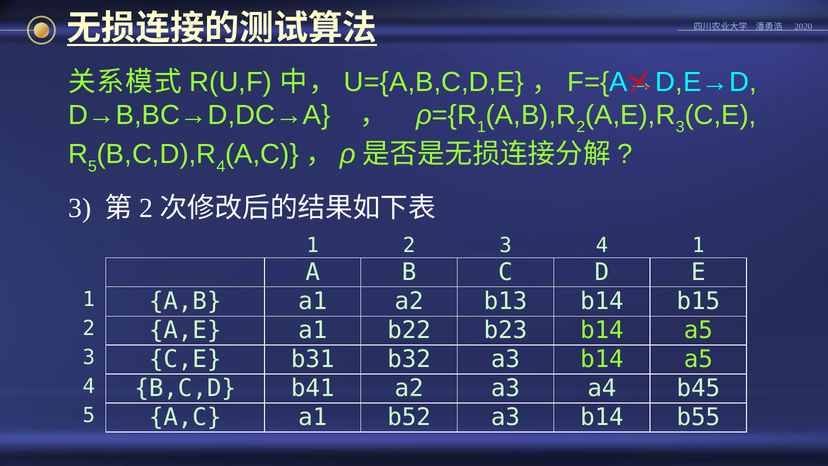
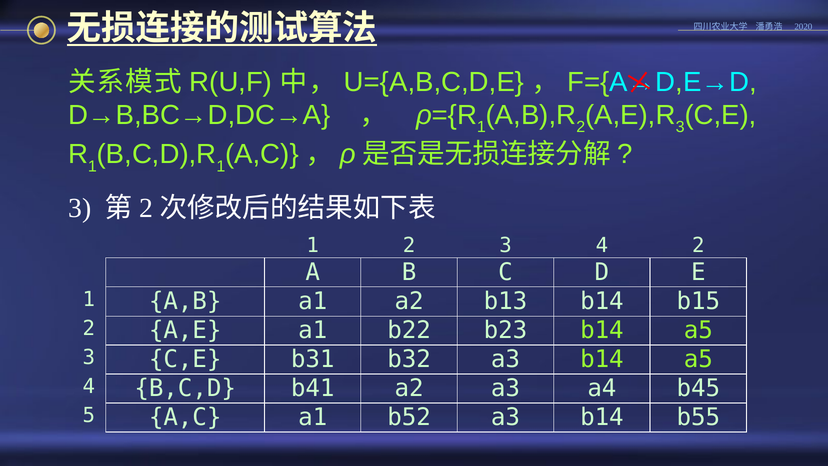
5: 5 -> 1 (92, 166)
4: 4 -> 1 (221, 166)
4 1: 1 -> 2 (698, 245)
